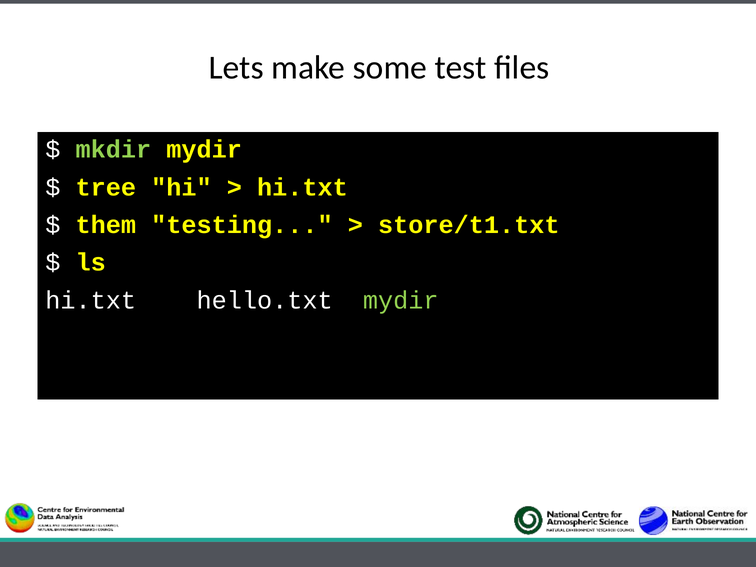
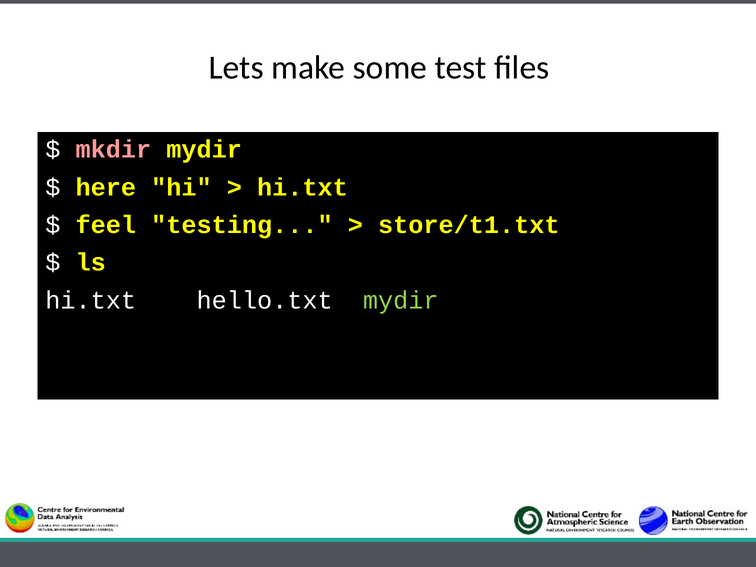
mkdir colour: light green -> pink (113, 150)
tree: tree -> here (106, 187)
them: them -> feel (106, 225)
